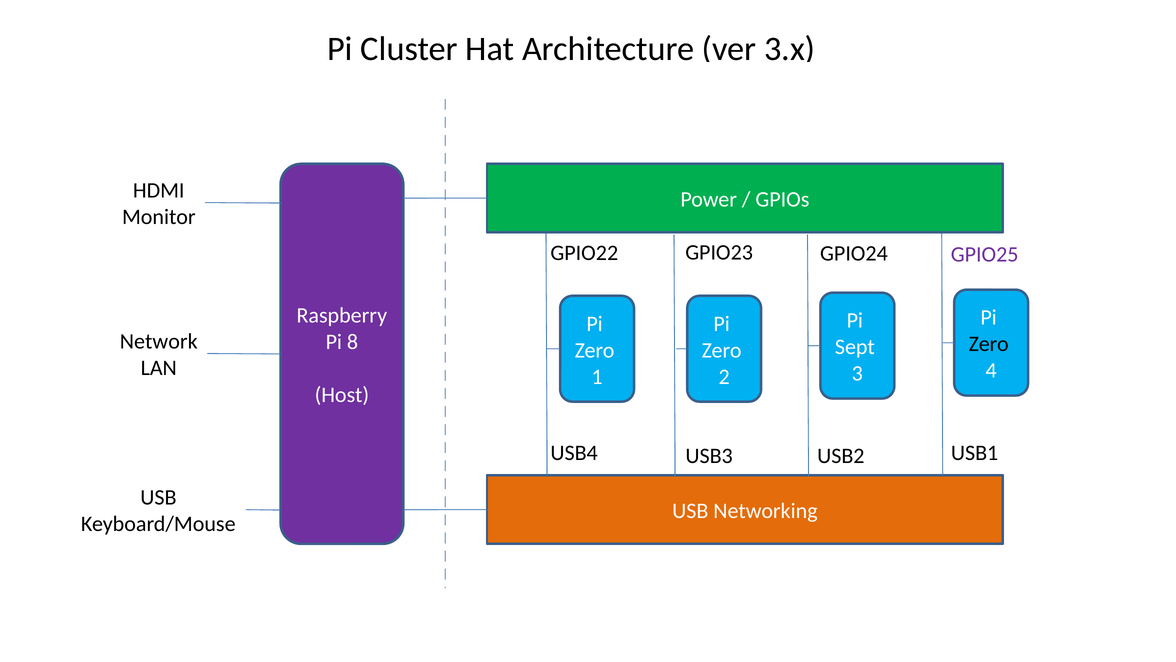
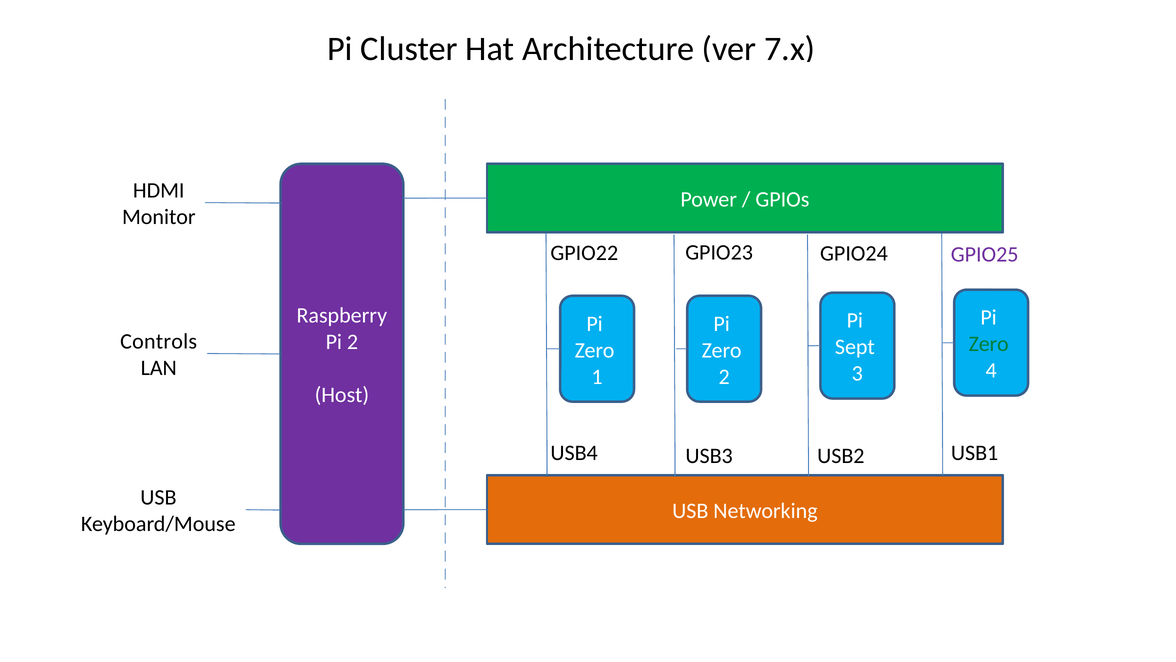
3.x: 3.x -> 7.x (790, 49)
Network: Network -> Controls (159, 341)
Pi 8: 8 -> 2 (353, 342)
Zero colour: black -> green (989, 344)
